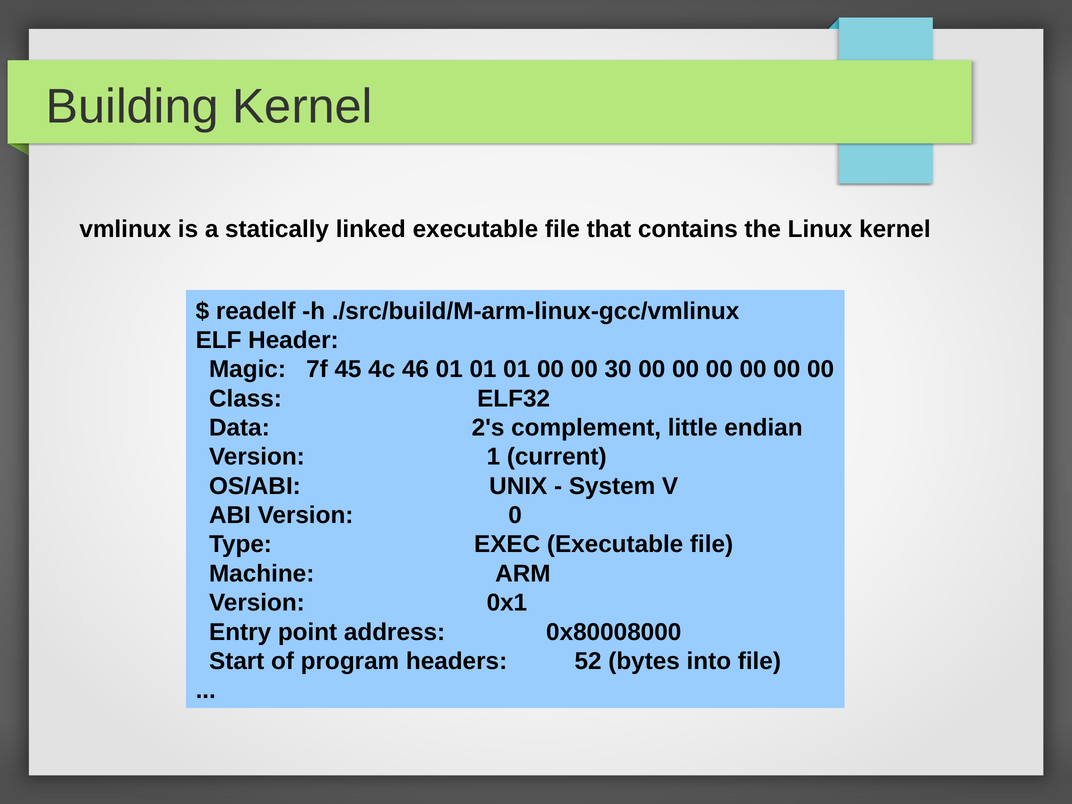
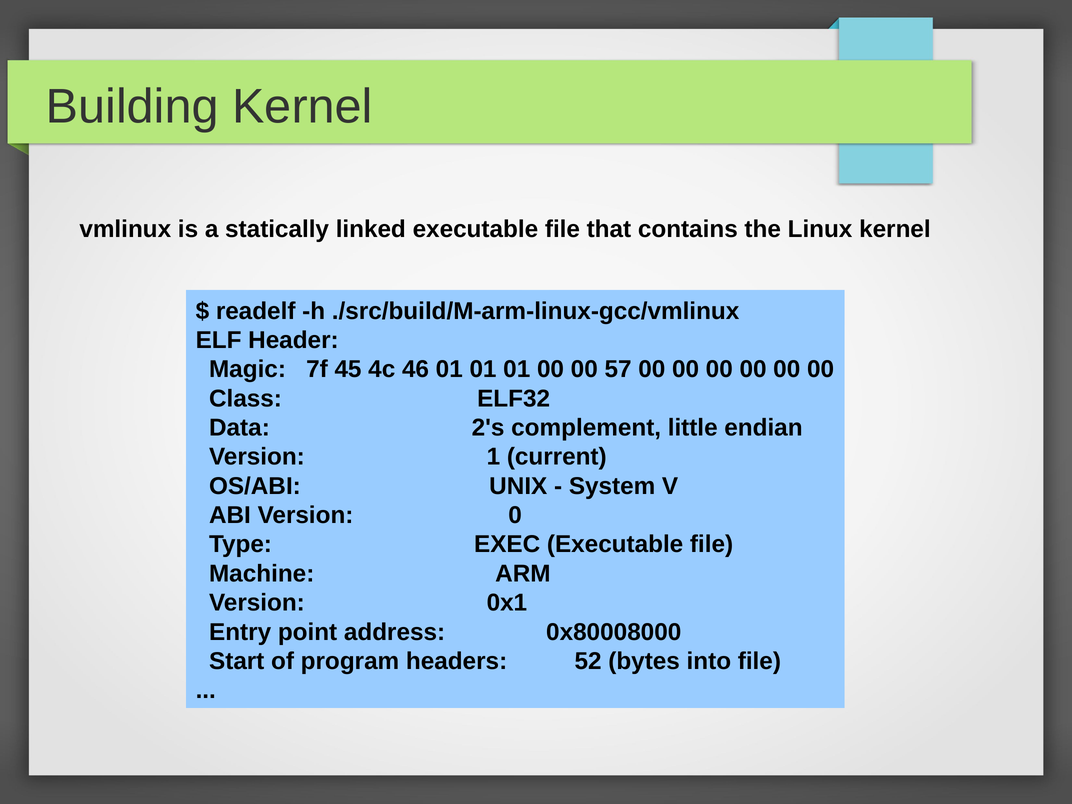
30: 30 -> 57 (618, 369)
